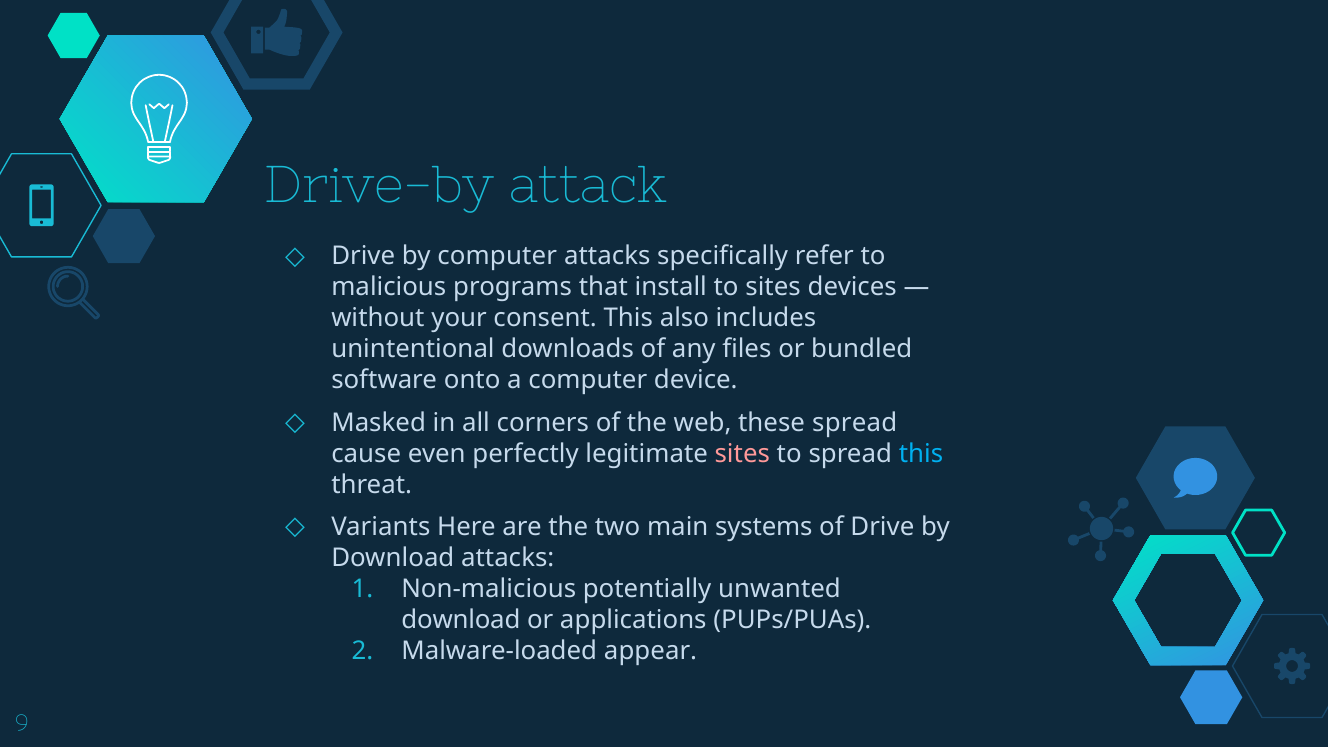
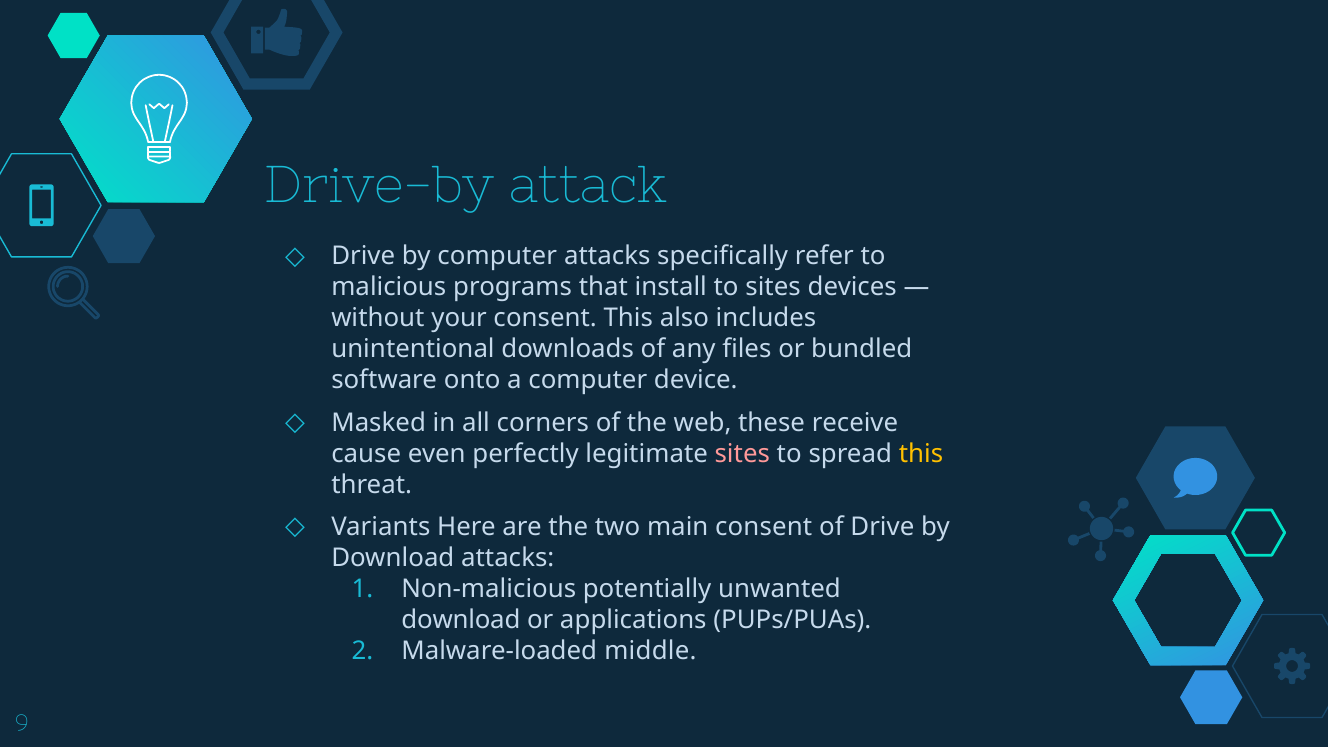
these spread: spread -> receive (855, 423)
this colour: light blue -> yellow (921, 454)
main systems: systems -> consent (764, 527)
appear: appear -> middle (650, 651)
